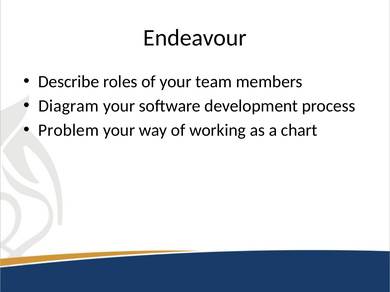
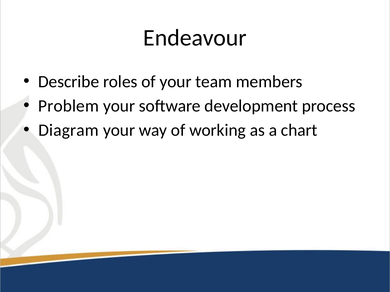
Diagram: Diagram -> Problem (69, 106)
Problem: Problem -> Diagram (69, 130)
